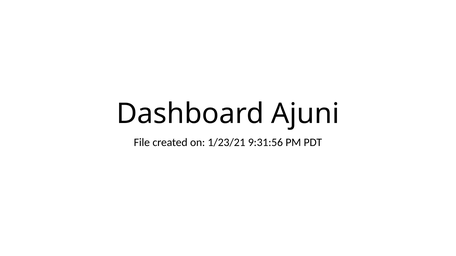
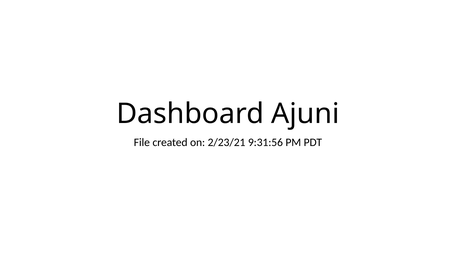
1/23/21: 1/23/21 -> 2/23/21 (227, 143)
